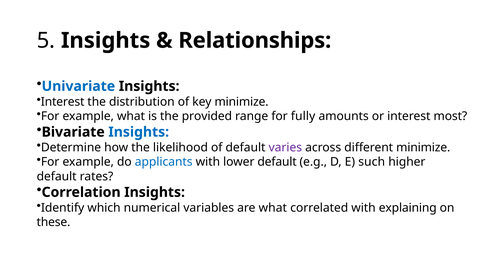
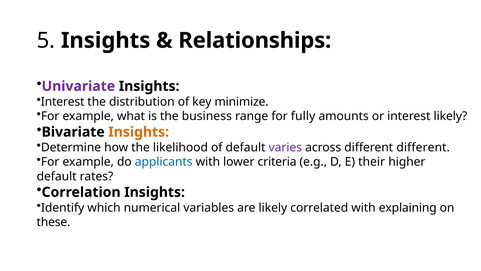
Univariate colour: blue -> purple (78, 86)
provided: provided -> business (207, 116)
interest most: most -> likely (450, 116)
Insights colour: blue -> orange (139, 132)
different minimize: minimize -> different (423, 147)
lower default: default -> criteria (277, 162)
such: such -> their (372, 162)
are what: what -> likely (273, 207)
